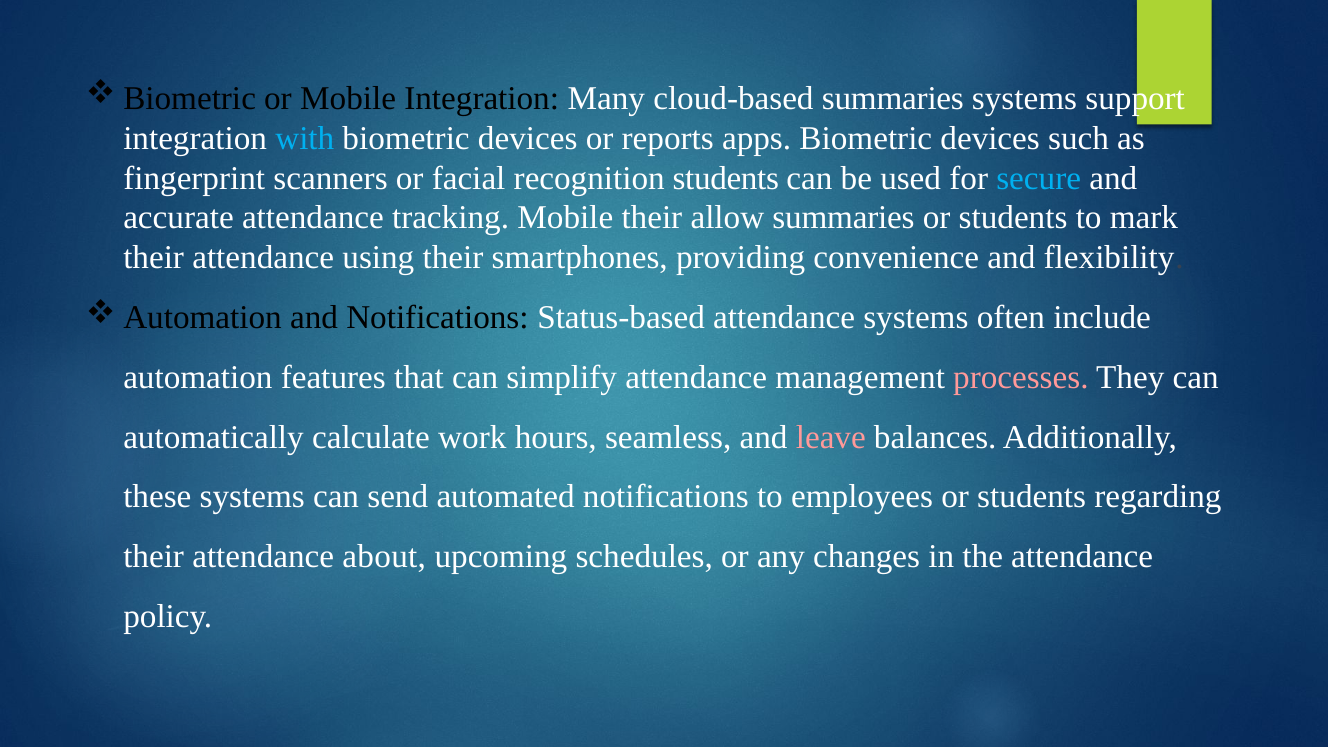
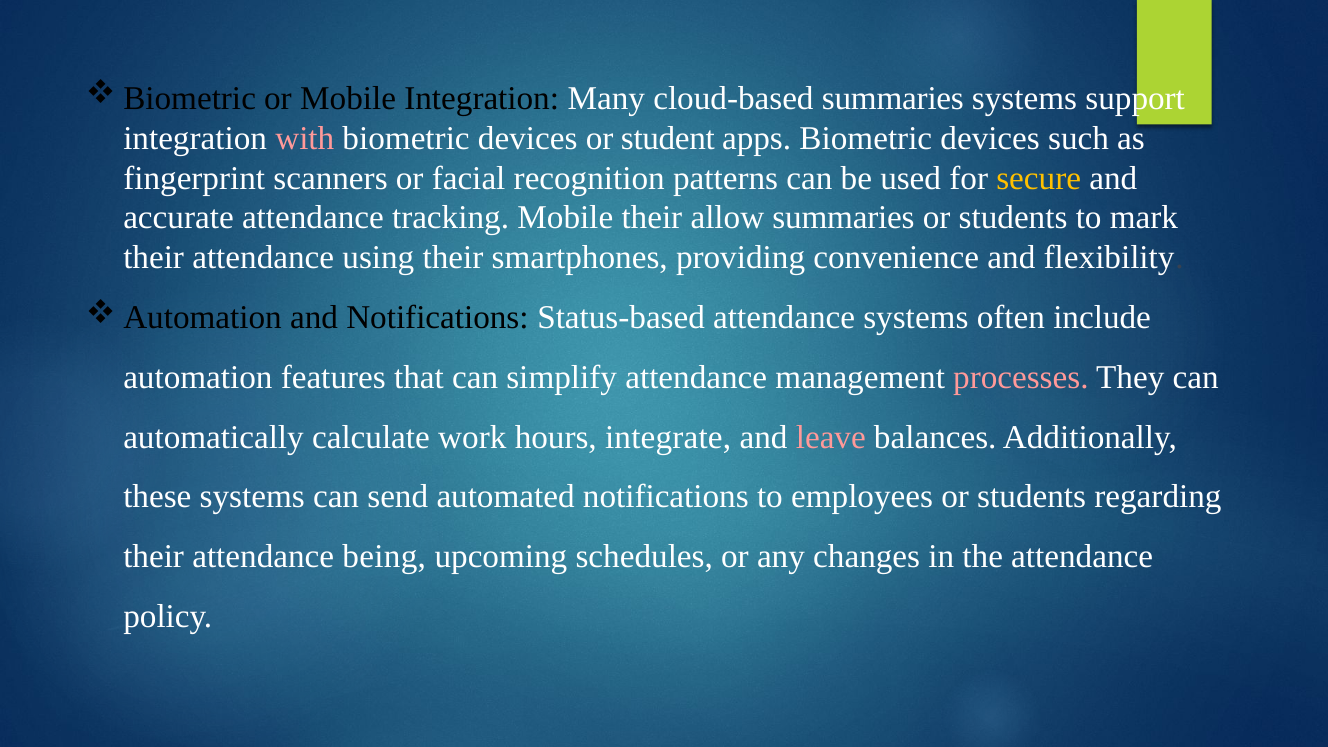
with colour: light blue -> pink (305, 138)
reports: reports -> student (668, 138)
recognition students: students -> patterns (726, 178)
secure colour: light blue -> yellow (1039, 178)
seamless: seamless -> integrate (668, 437)
about: about -> being (384, 557)
